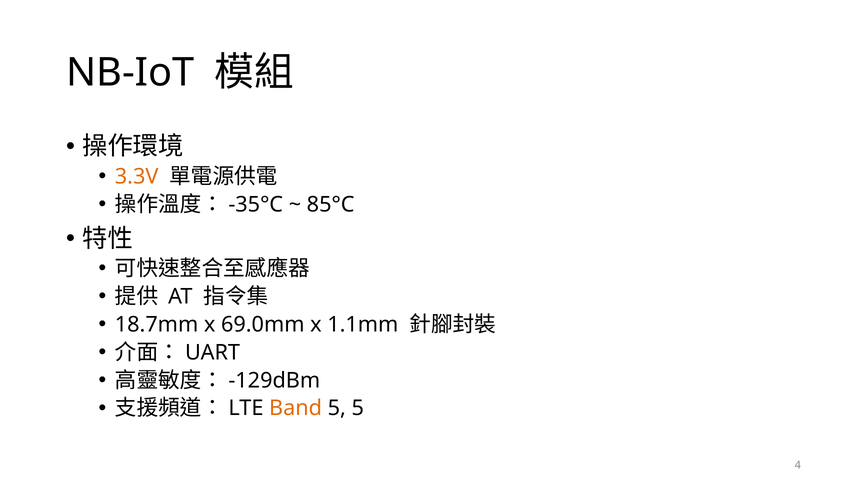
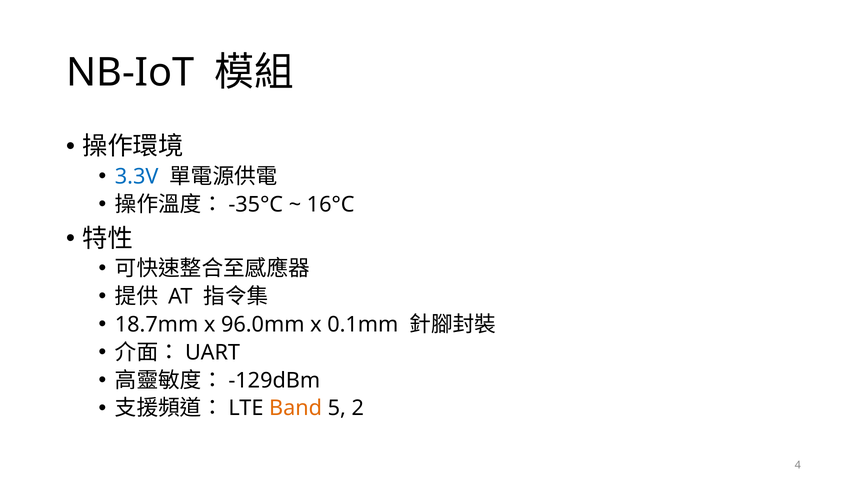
3.3V colour: orange -> blue (137, 176)
85°C: 85°C -> 16°C (331, 204)
69.0mm: 69.0mm -> 96.0mm (263, 324)
1.1mm: 1.1mm -> 0.1mm (363, 324)
5 5: 5 -> 2 (358, 408)
